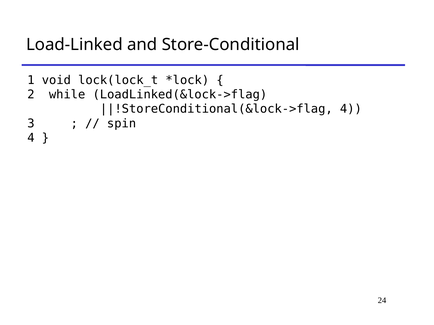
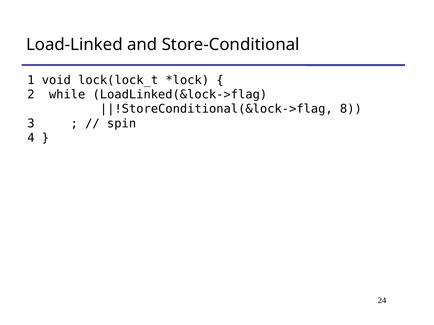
4: 4 -> 8 (351, 109)
